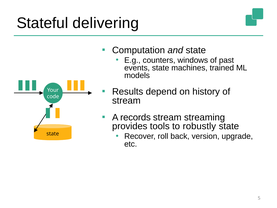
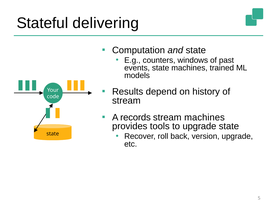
stream streaming: streaming -> machines (204, 117)
to robustly: robustly -> upgrade (199, 126)
